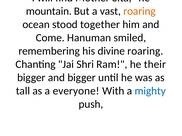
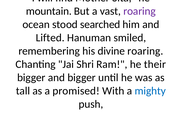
roaring colour: orange -> purple (140, 11)
together: together -> searched (100, 24)
Come: Come -> Lifted (50, 38)
everyone: everyone -> promised (76, 91)
